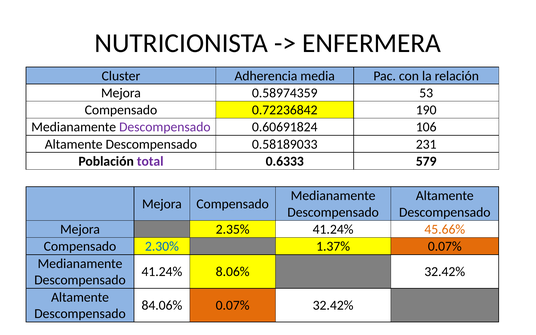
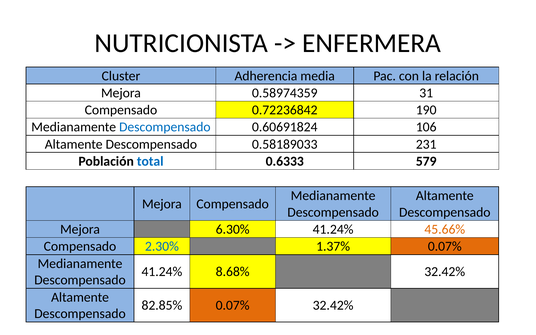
53: 53 -> 31 (426, 93)
Descompensado colour: purple -> blue (165, 127)
total colour: purple -> blue (150, 161)
2.35%: 2.35% -> 6.30% (233, 229)
8.06%: 8.06% -> 8.68% (233, 272)
84.06%: 84.06% -> 82.85% (162, 305)
